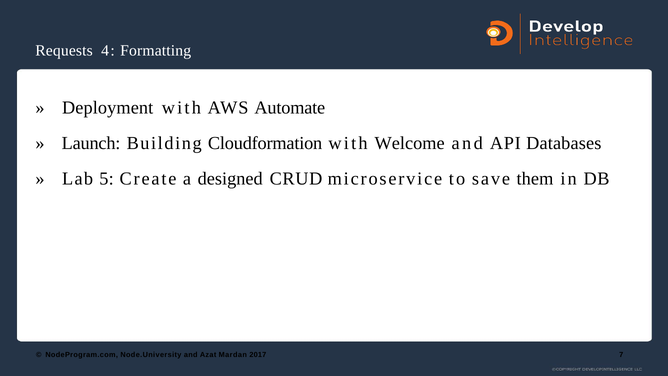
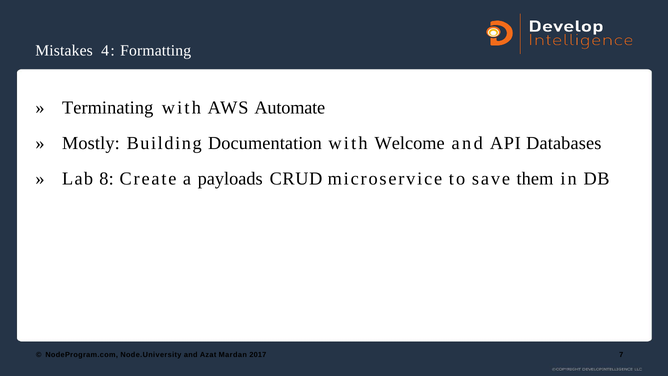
Requests: Requests -> Mistakes (64, 50)
Deployment: Deployment -> Terminating (108, 107)
Launch: Launch -> Mostly (91, 143)
Cloudformation: Cloudformation -> Documentation (265, 143)
5: 5 -> 8 (107, 179)
designed: designed -> payloads (230, 179)
